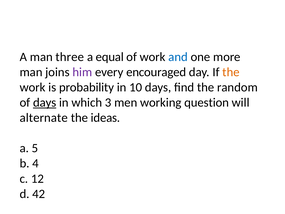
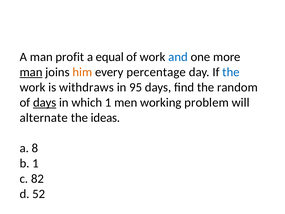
three: three -> profit (70, 57)
man underline: none -> present (31, 72)
him colour: purple -> orange (82, 72)
encouraged: encouraged -> percentage (156, 72)
the colour: orange -> blue (231, 72)
probability: probability -> withdraws (86, 87)
10: 10 -> 95 (136, 87)
which 3: 3 -> 1 (108, 102)
question: question -> problem (207, 102)
5: 5 -> 8 (35, 148)
b 4: 4 -> 1 (36, 163)
12: 12 -> 82 (37, 178)
42: 42 -> 52 (39, 194)
